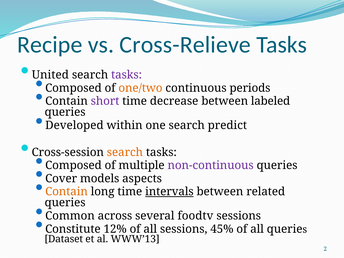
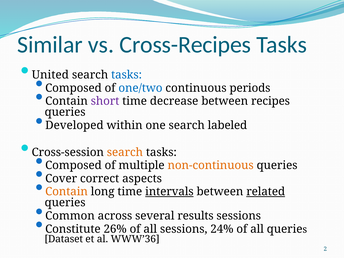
Recipe: Recipe -> Similar (50, 45)
Cross-Relieve: Cross-Relieve -> Cross-Recipes (185, 45)
tasks colour: purple -> blue (127, 75)
one/two colour: orange -> blue (140, 88)
labeled: labeled -> recipes (270, 101)
predict: predict -> labeled (227, 125)
non-continuous colour: purple -> orange (211, 165)
models: models -> correct (100, 179)
related underline: none -> present (266, 192)
foodtv: foodtv -> results (196, 216)
12%: 12% -> 26% (115, 229)
45%: 45% -> 24% (222, 229)
WWW’13: WWW’13 -> WWW’36 (135, 239)
